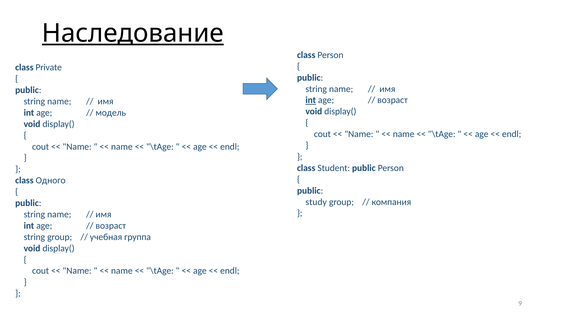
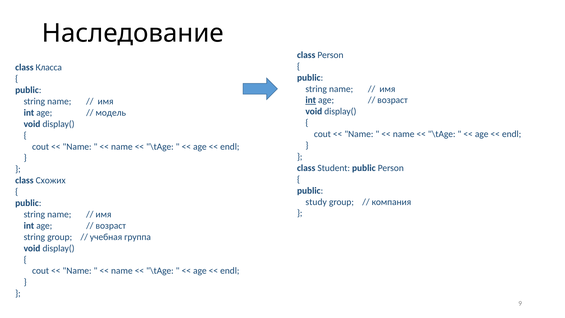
Наследование underline: present -> none (133, 33)
Private: Private -> Класса (49, 67)
Одного: Одного -> Схожих (51, 180)
